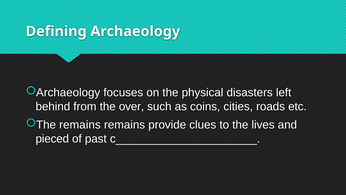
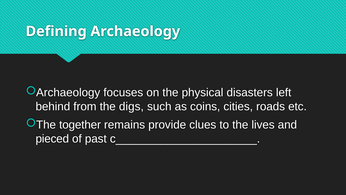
over: over -> digs (131, 106)
remains: remains -> together (80, 125)
